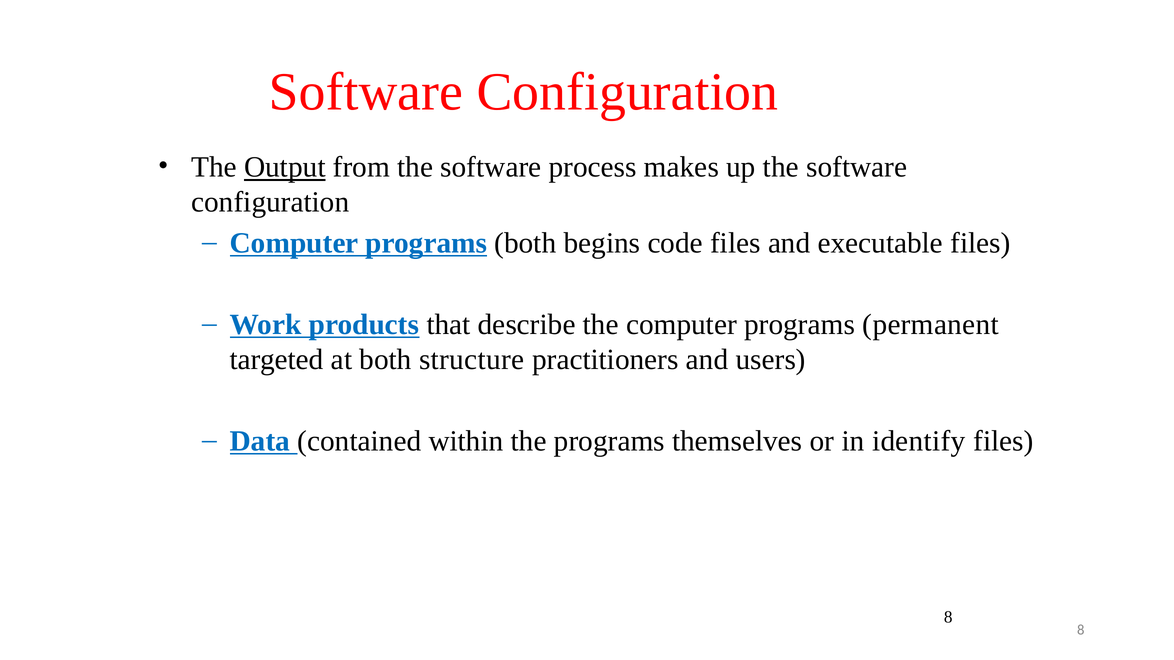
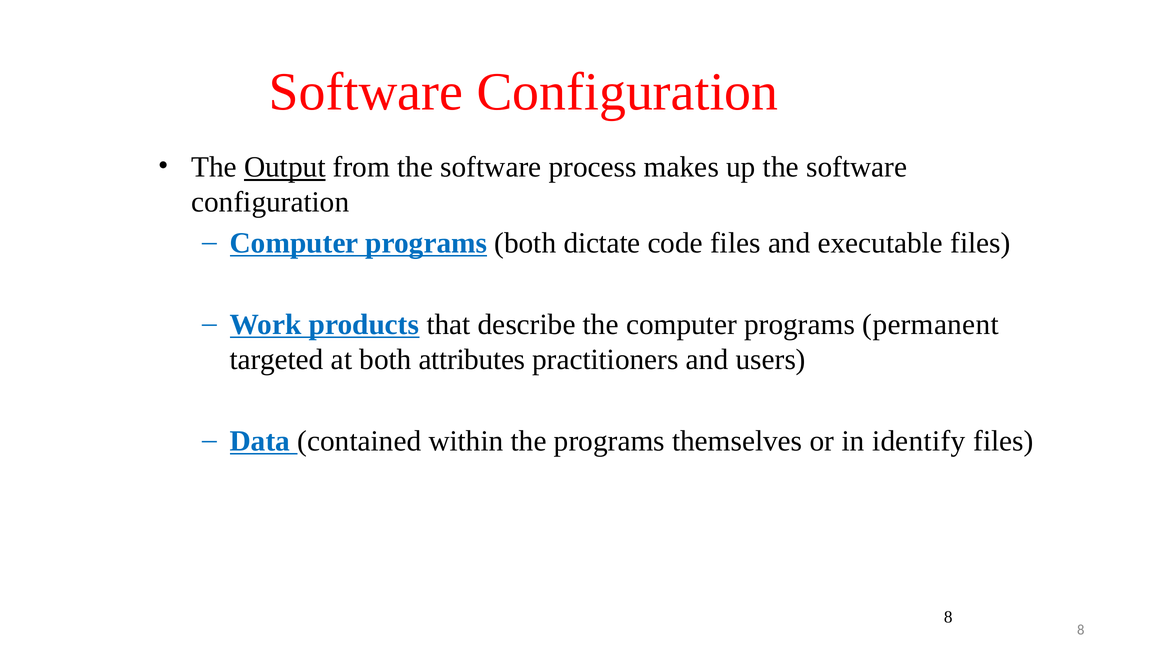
begins: begins -> dictate (602, 243)
structure: structure -> attributes (472, 360)
